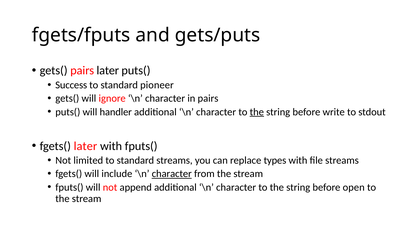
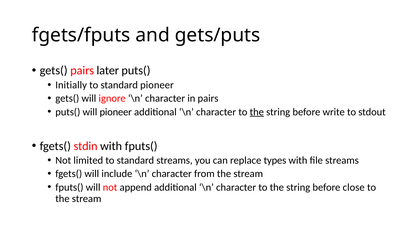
Success: Success -> Initially (71, 85)
will handler: handler -> pioneer (116, 112)
fgets( later: later -> stdin (86, 146)
character underline: present -> none (172, 174)
open: open -> close (354, 187)
